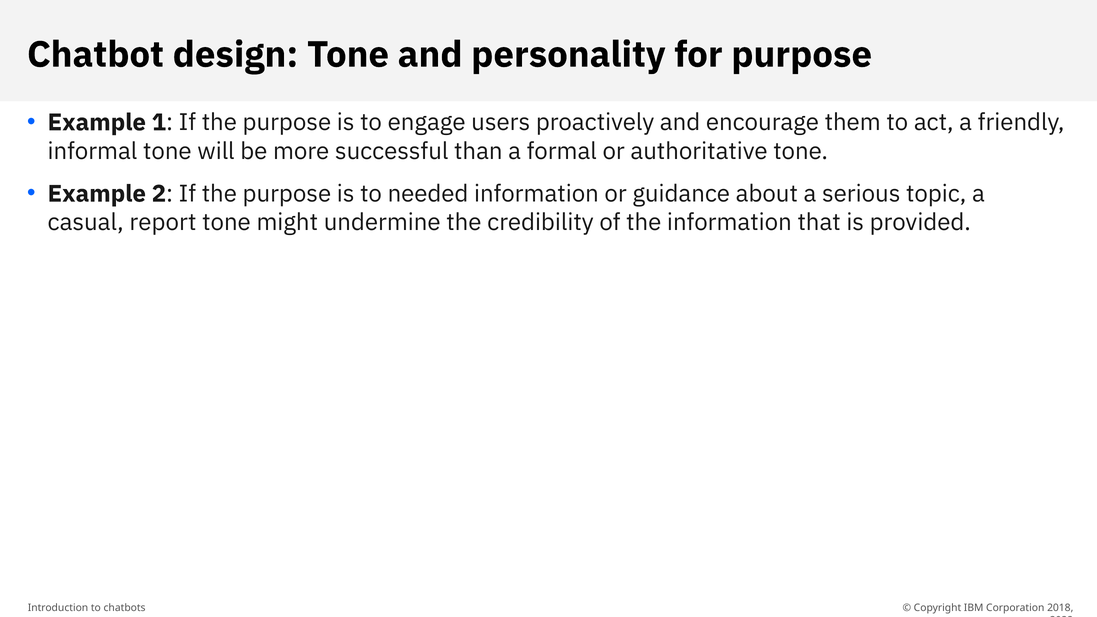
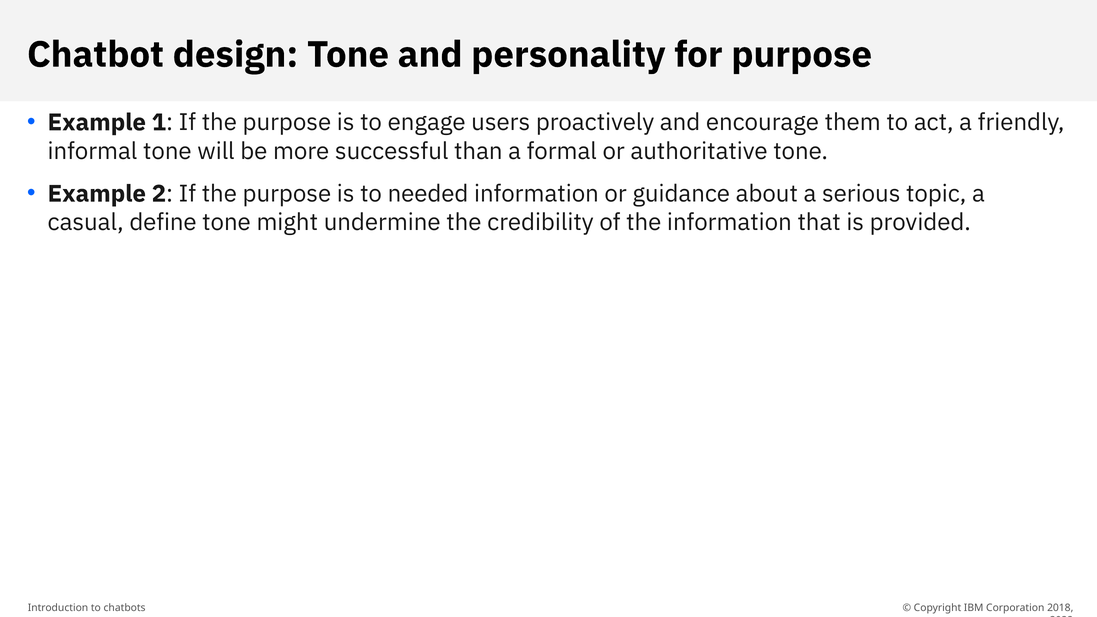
report: report -> define (163, 223)
